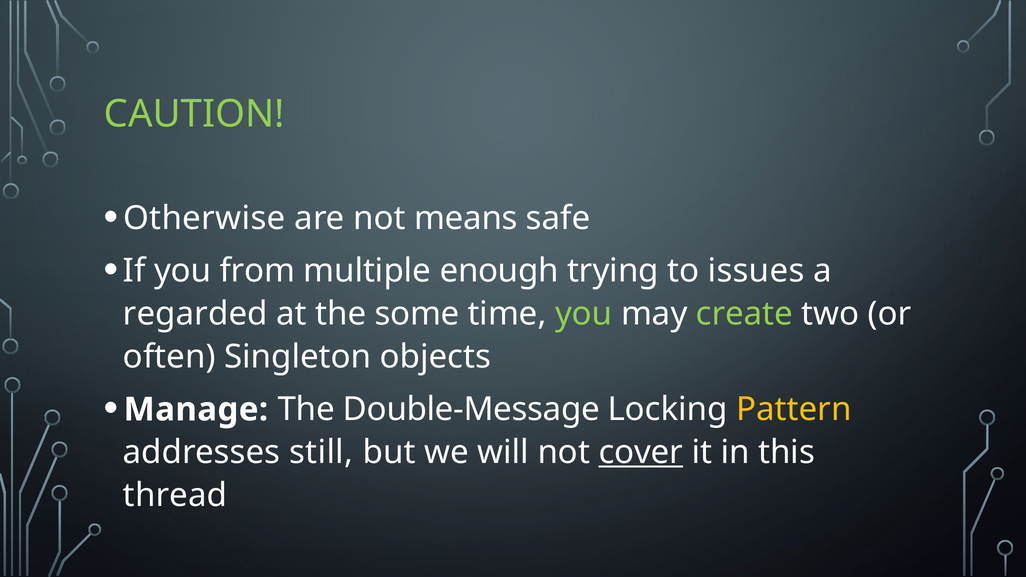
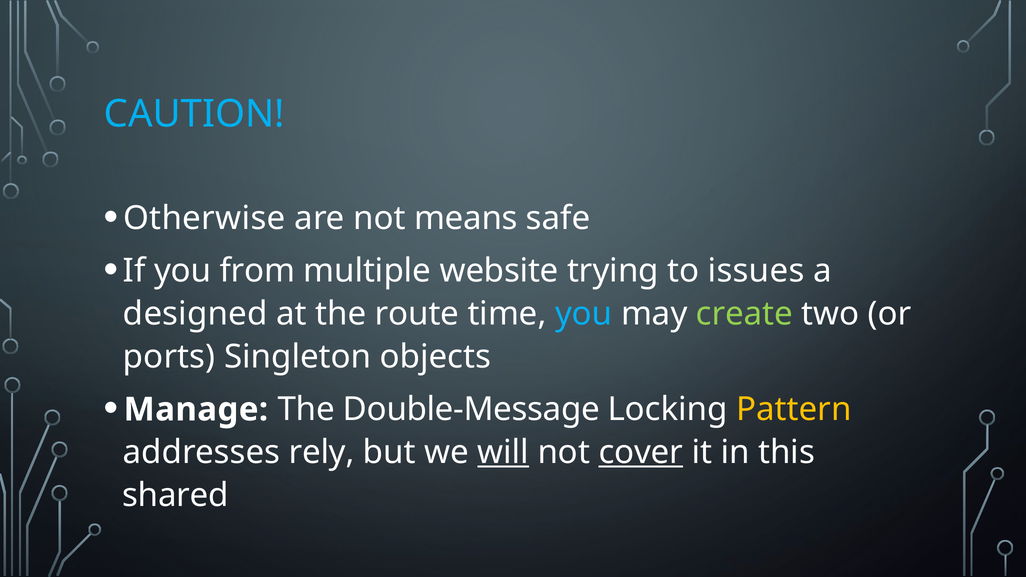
CAUTION colour: light green -> light blue (194, 114)
enough: enough -> website (499, 271)
regarded: regarded -> designed (195, 314)
some: some -> route (417, 314)
you colour: light green -> light blue (584, 314)
often: often -> ports (169, 357)
still: still -> rely (322, 453)
will underline: none -> present (503, 453)
thread: thread -> shared (175, 496)
